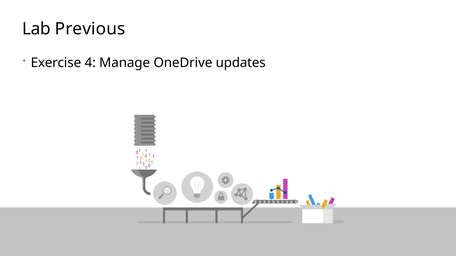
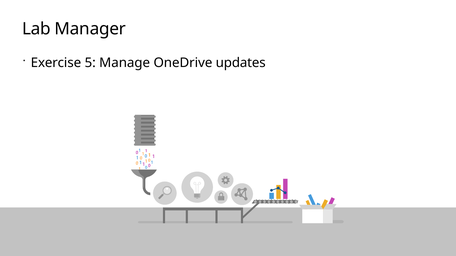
Previous: Previous -> Manager (90, 29)
4: 4 -> 5 (90, 63)
